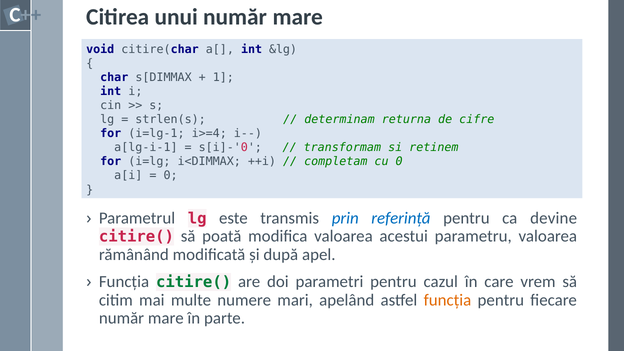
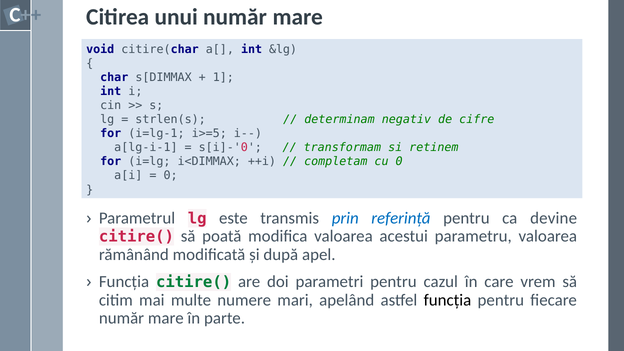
returna: returna -> negativ (406, 119)
i>=4: i>=4 -> i>=5 (209, 134)
funcția colour: orange -> black (447, 300)
